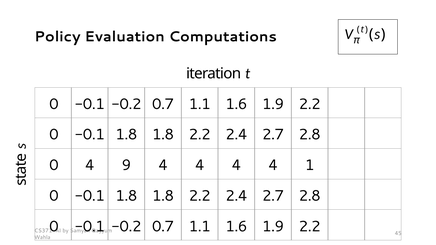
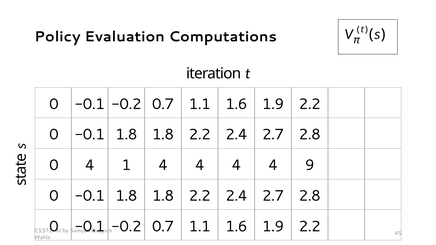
9: 9 -> 1 (126, 165)
1: 1 -> 9 (310, 165)
